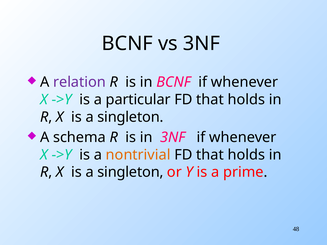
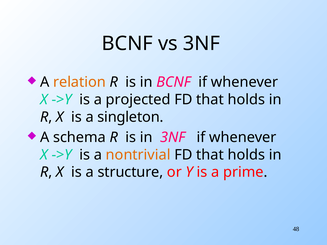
relation colour: purple -> orange (79, 82)
particular: particular -> projected (138, 100)
singleton: singleton -> structure (130, 172)
